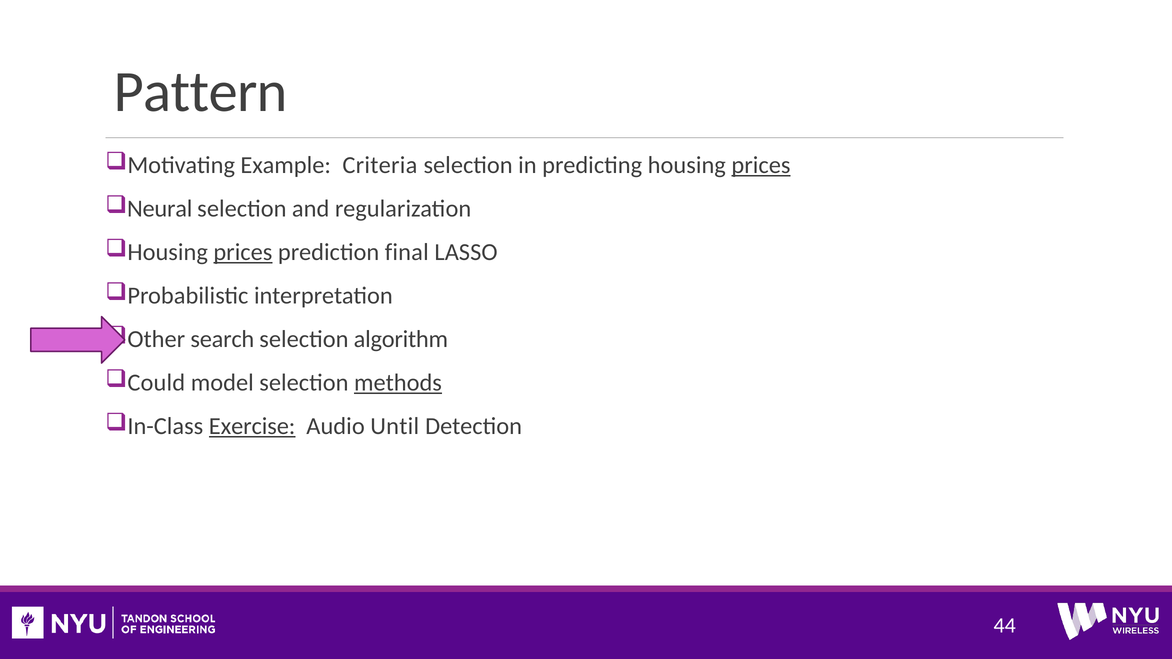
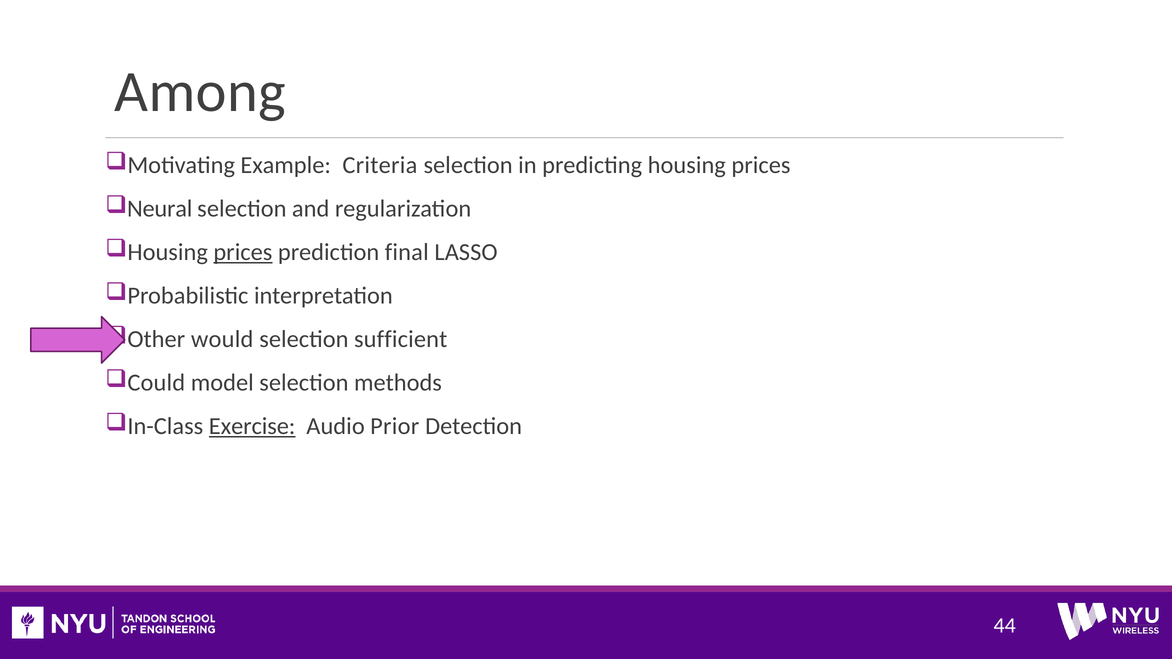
Pattern: Pattern -> Among (200, 92)
prices underline: present -> none (761, 165)
search: search -> would (222, 339)
algorithm: algorithm -> sufficient (401, 339)
methods underline: present -> none (398, 383)
Until: Until -> Prior (395, 426)
